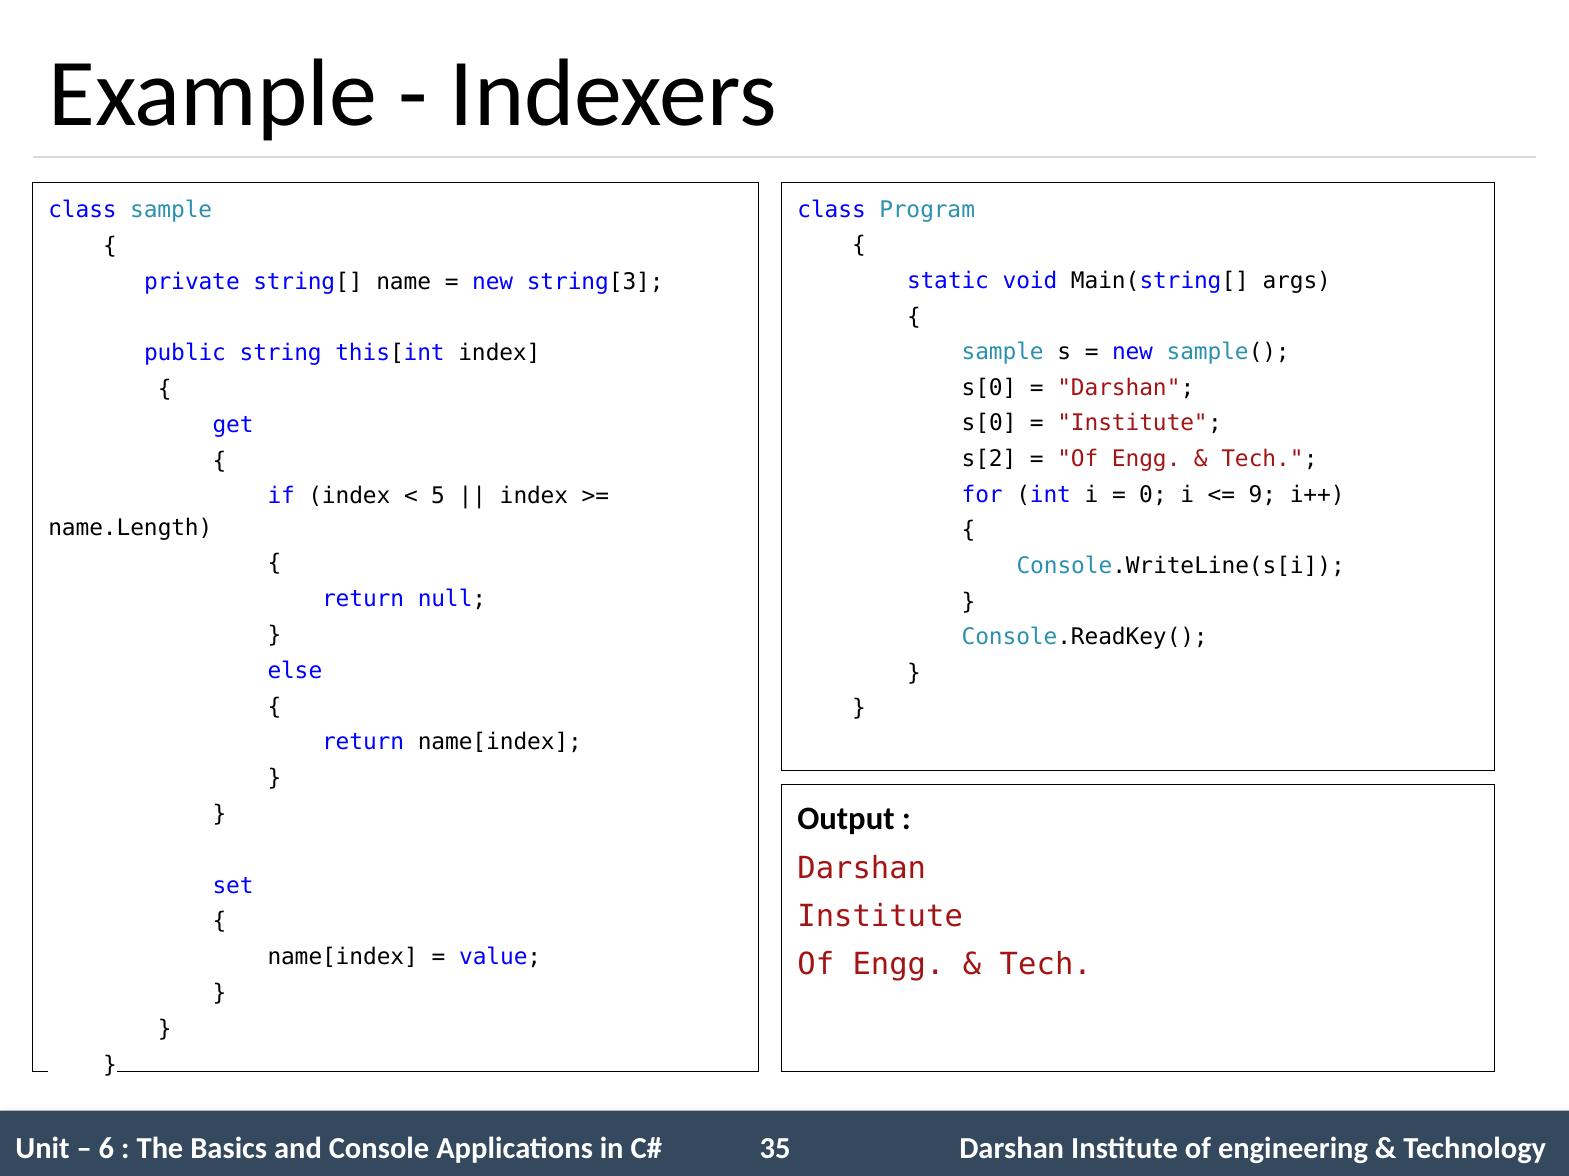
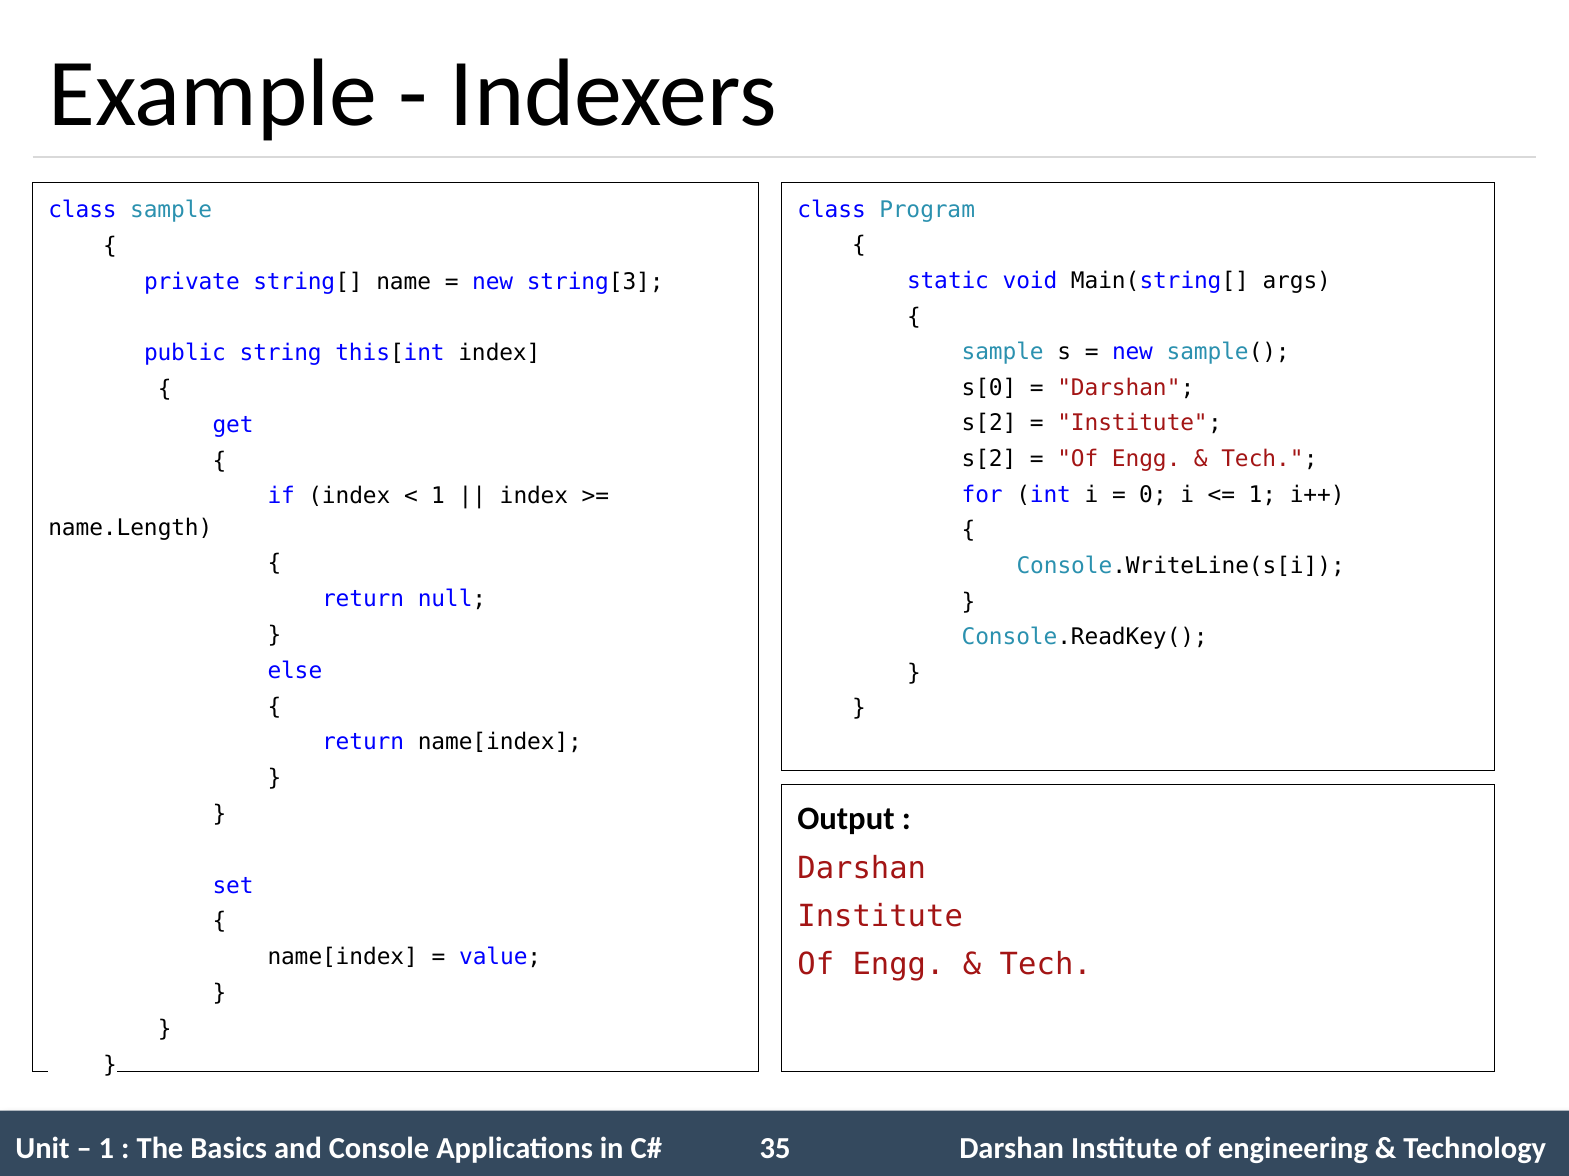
s[0: s[0 -> s[2 (989, 424)
9: 9 -> 1 (1262, 495)
5: 5 -> 1 (438, 497)
6: 6 -> 1 (106, 1150)
